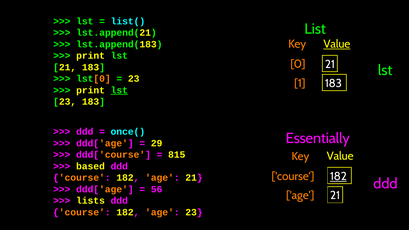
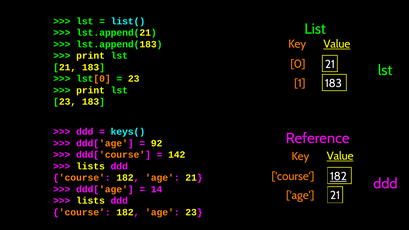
lst underline: present -> none (119, 90)
once(: once( -> keys( (128, 132)
Essentially: Essentially -> Reference (318, 138)
29: 29 -> 92 (157, 143)
815: 815 -> 142 (177, 155)
Value underline: none -> present (340, 156)
based: based -> lists (90, 166)
56: 56 -> 14 (157, 189)
